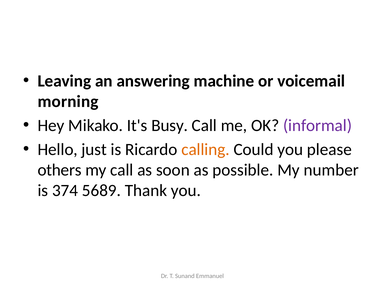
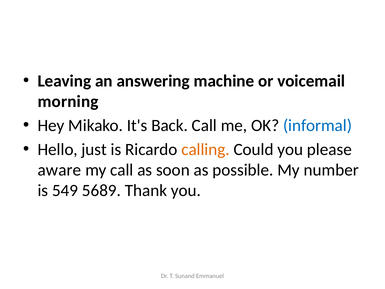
Busy: Busy -> Back (170, 125)
informal colour: purple -> blue (318, 125)
others: others -> aware (59, 170)
374: 374 -> 549 (65, 190)
